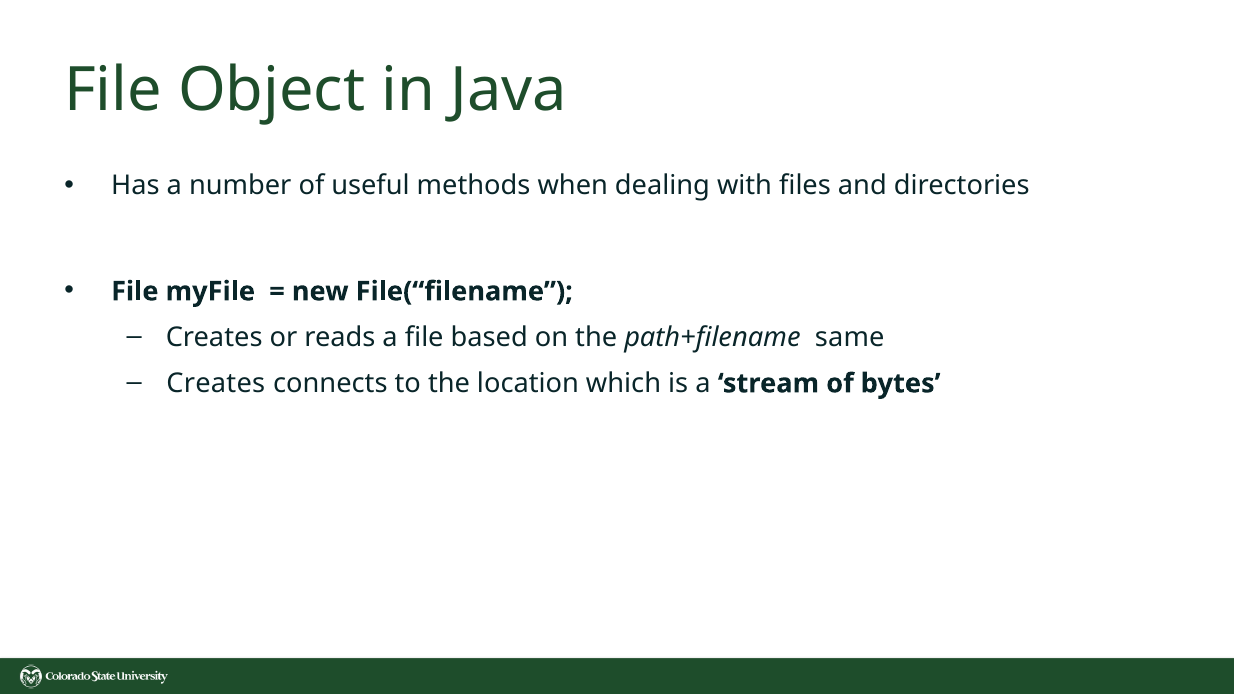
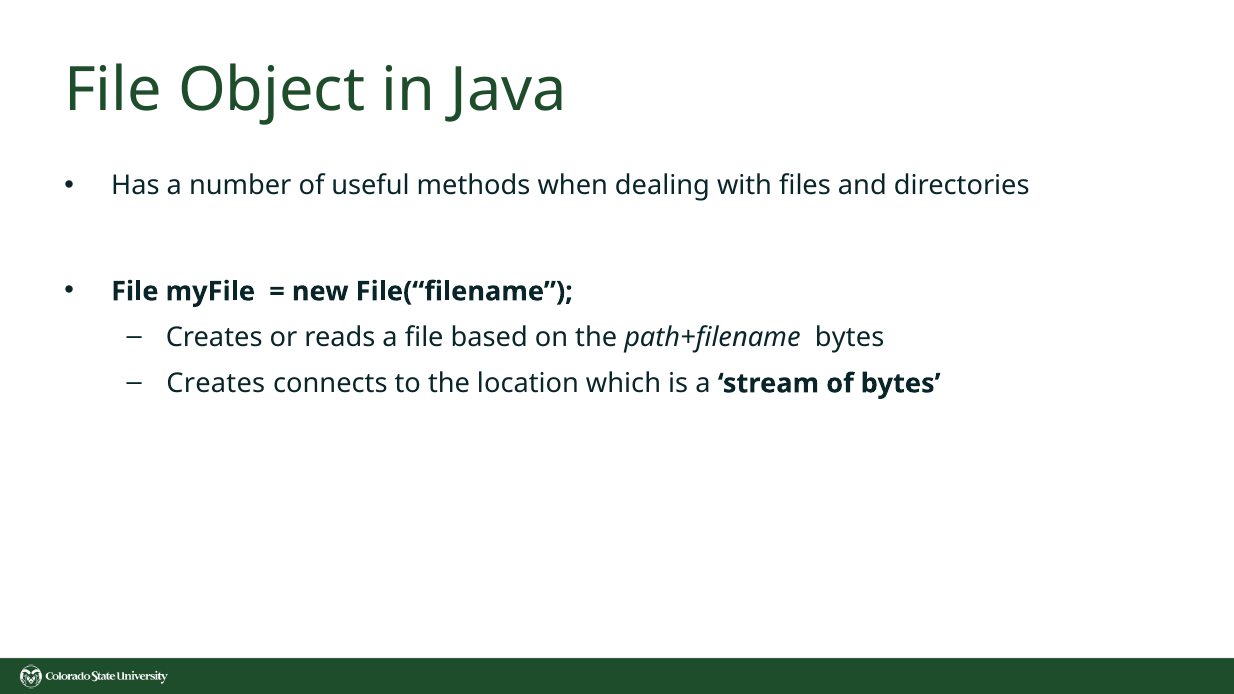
path+filename same: same -> bytes (850, 337)
